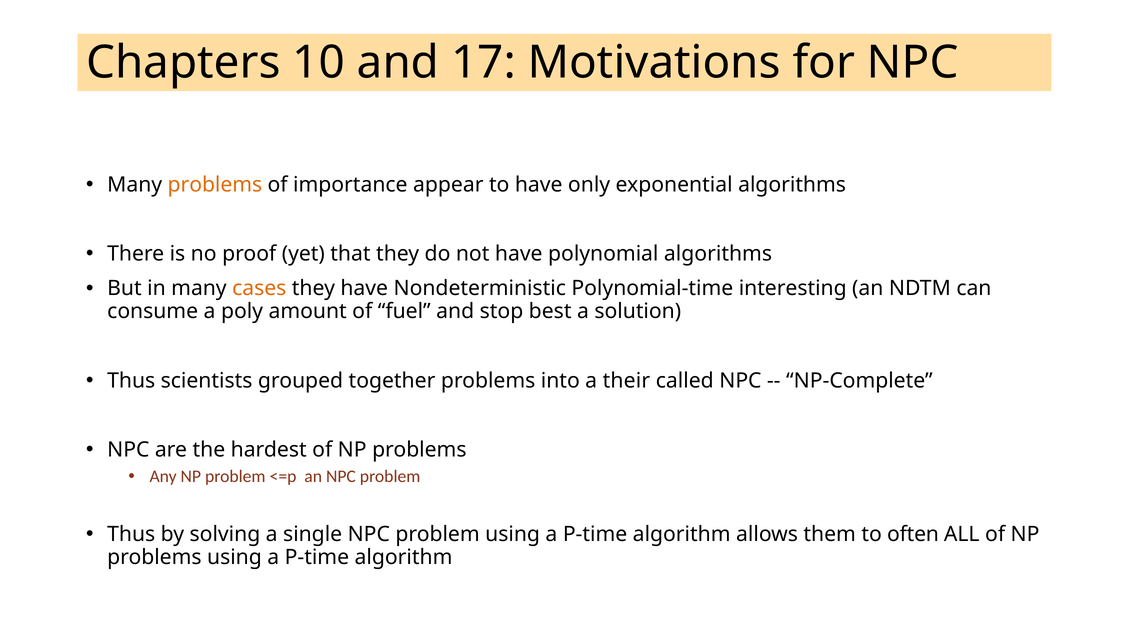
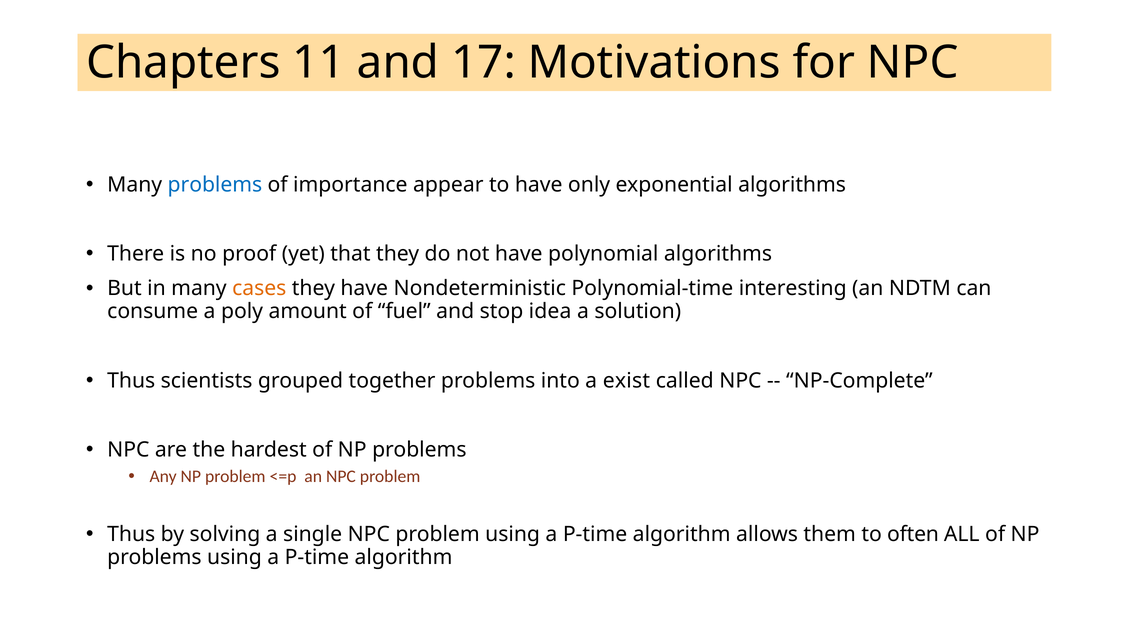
10: 10 -> 11 (319, 63)
problems colour: orange -> blue (215, 185)
best: best -> idea (550, 311)
their: their -> exist (626, 381)
